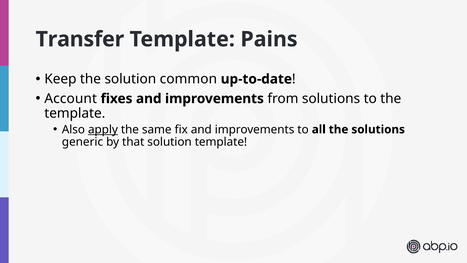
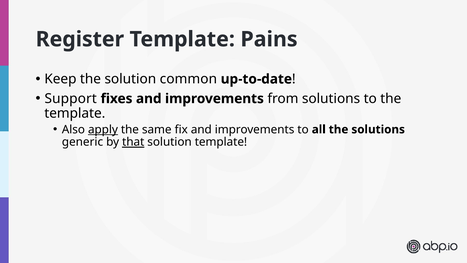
Transfer: Transfer -> Register (80, 39)
Account: Account -> Support (71, 99)
that underline: none -> present (133, 142)
